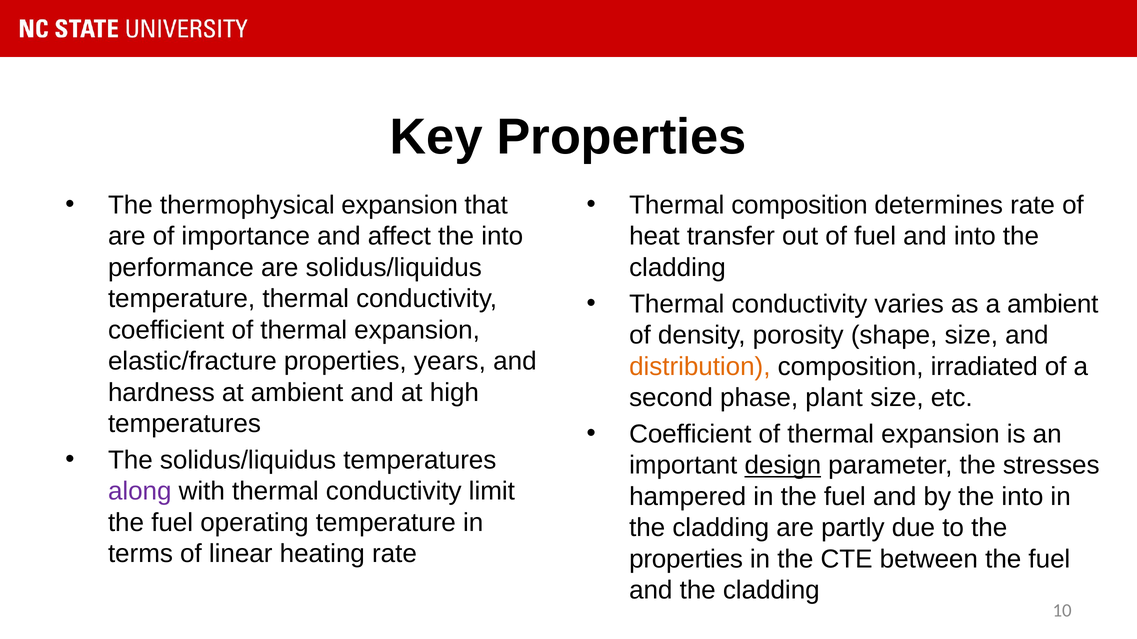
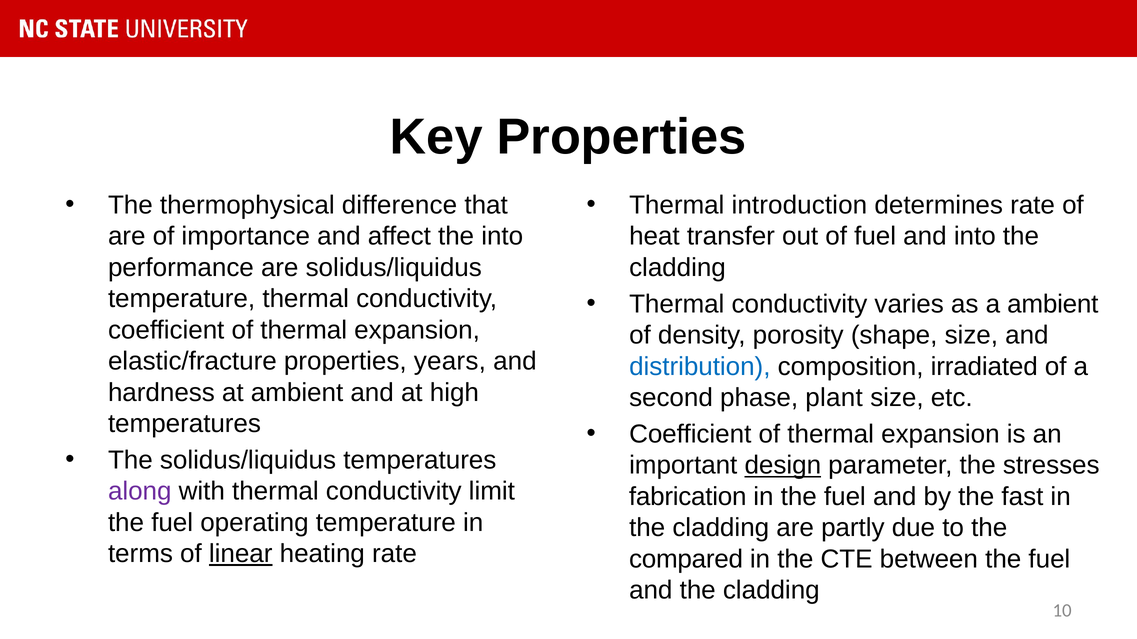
thermophysical expansion: expansion -> difference (399, 205)
Thermal composition: composition -> introduction (799, 205)
distribution colour: orange -> blue (700, 367)
hampered: hampered -> fabrication (688, 497)
by the into: into -> fast (1022, 497)
linear underline: none -> present (241, 554)
properties: properties -> compared (686, 560)
